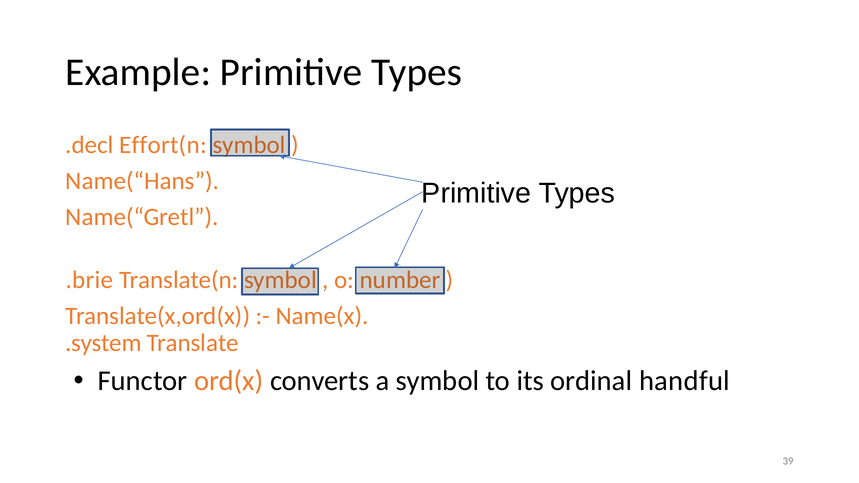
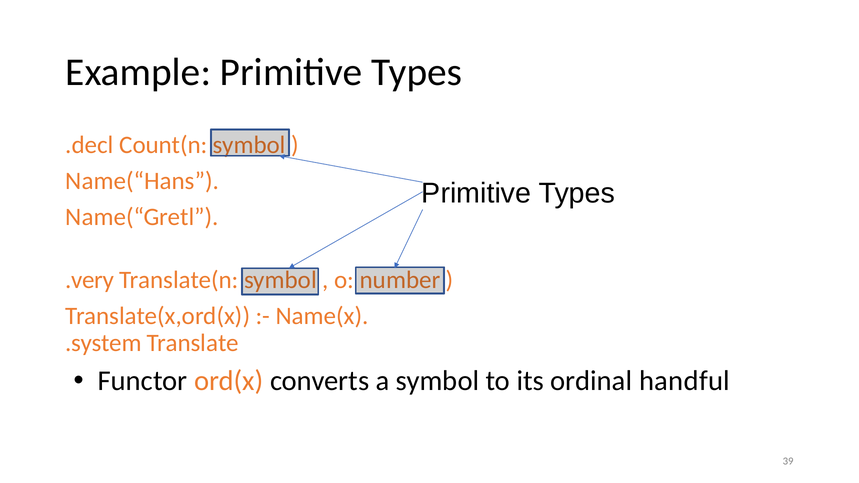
Effort(n: Effort(n -> Count(n (163, 145)
.brie: .brie -> .very (90, 280)
